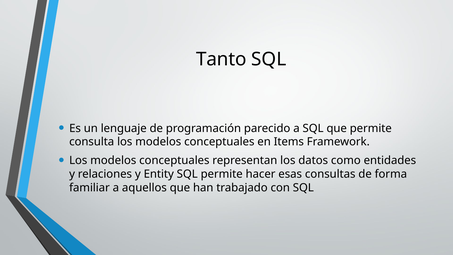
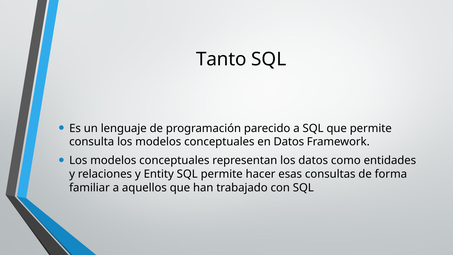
en Items: Items -> Datos (289, 142)
